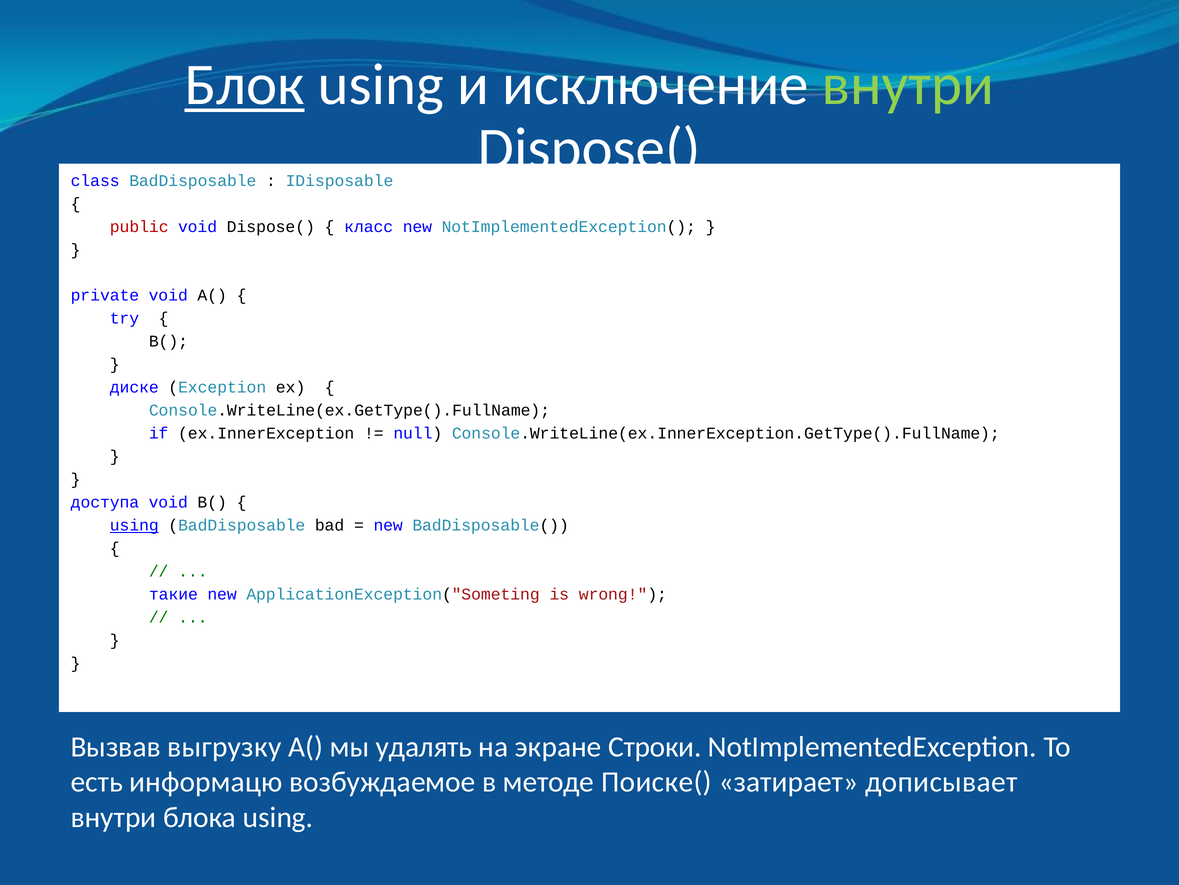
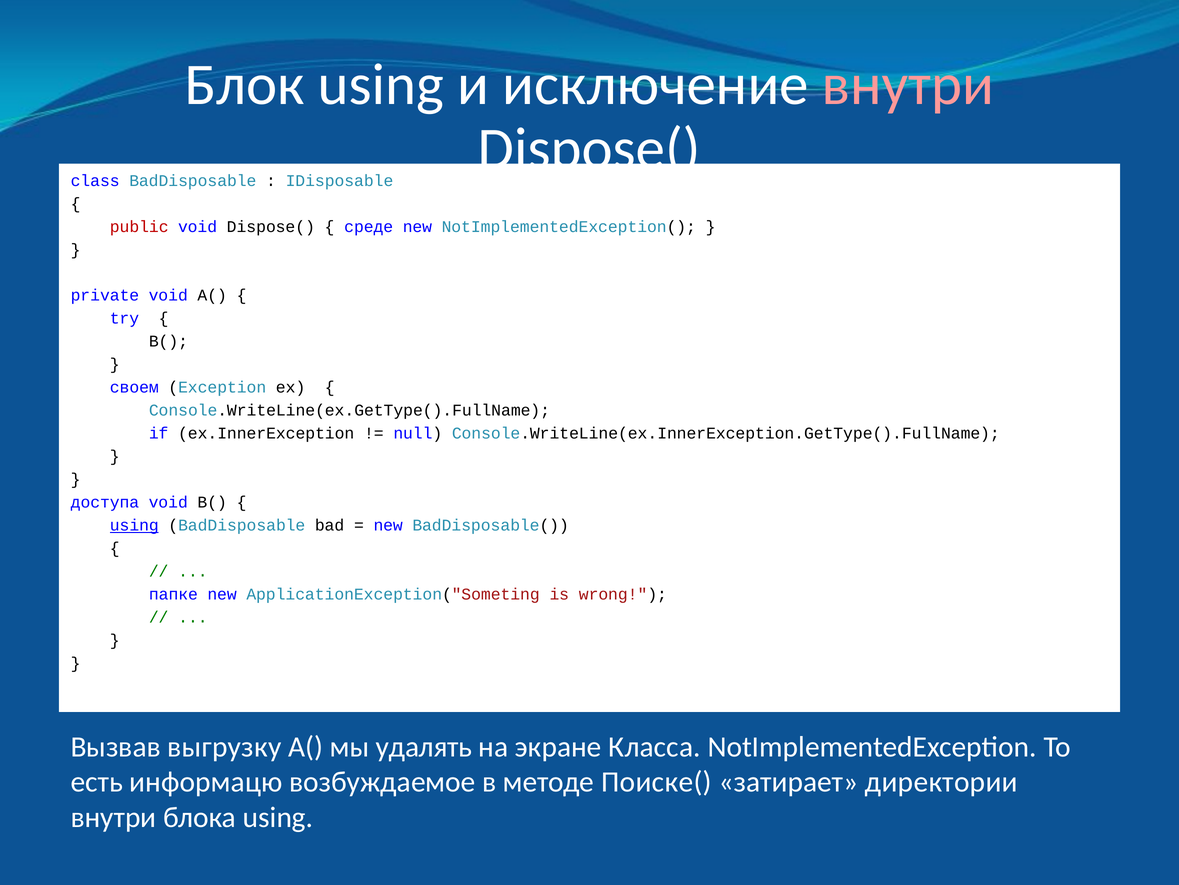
Блок underline: present -> none (245, 85)
внутри colour: light green -> pink (908, 85)
класс: класс -> среде (369, 226)
диске: диске -> своем (134, 387)
такие: такие -> папке (173, 594)
Строки: Строки -> Класса (655, 746)
дописывает: дописывает -> директории (941, 782)
